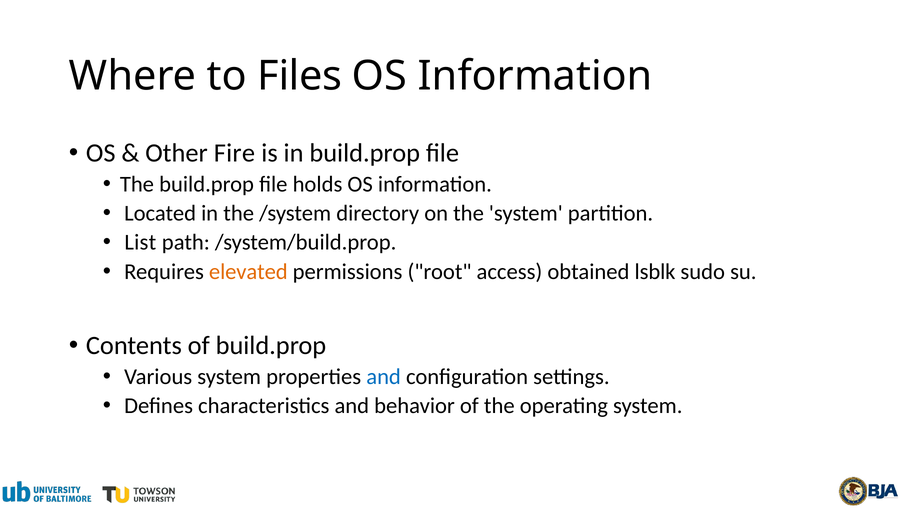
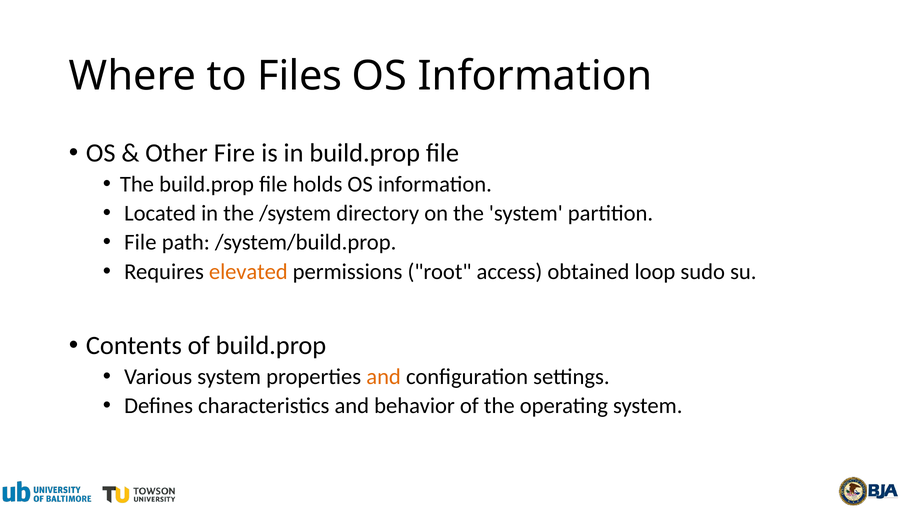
List: List -> File (140, 242)
lsblk: lsblk -> loop (655, 272)
and colour: blue -> orange (384, 377)
